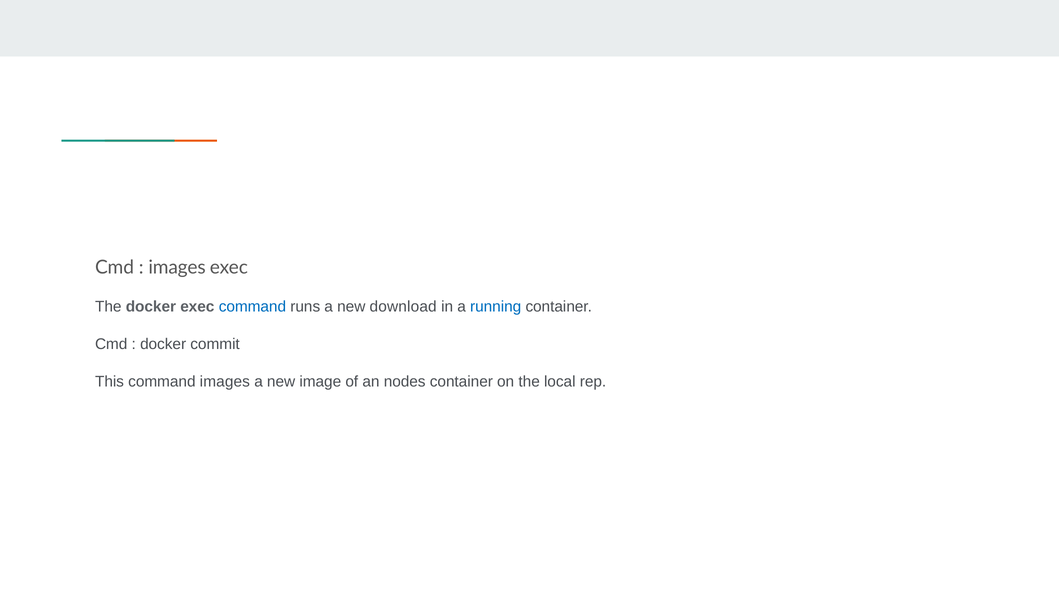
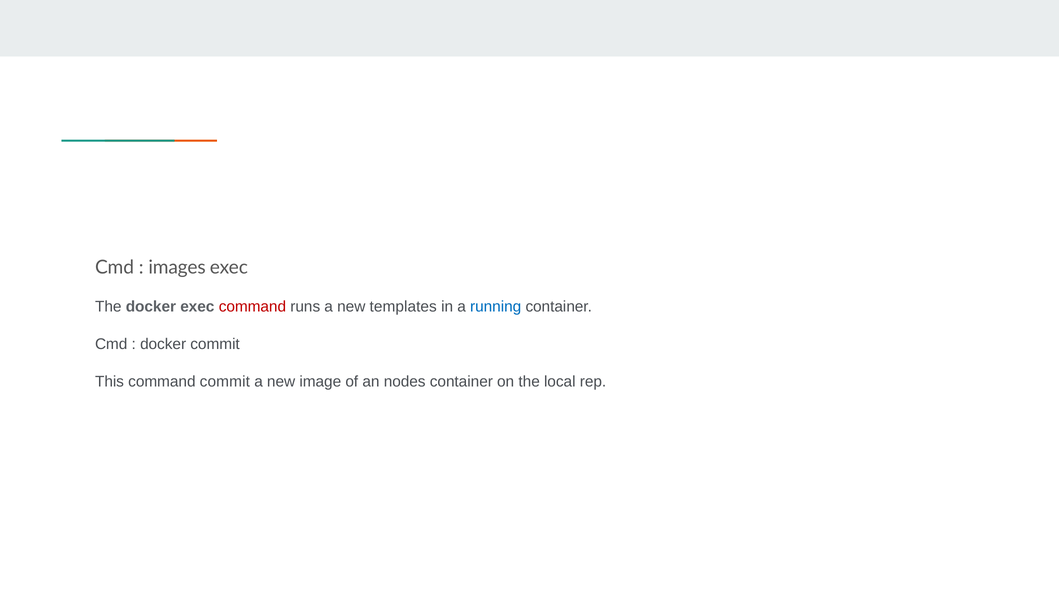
command colour: blue -> red (252, 307)
download: download -> templates (403, 307)
command images: images -> commit (225, 381)
